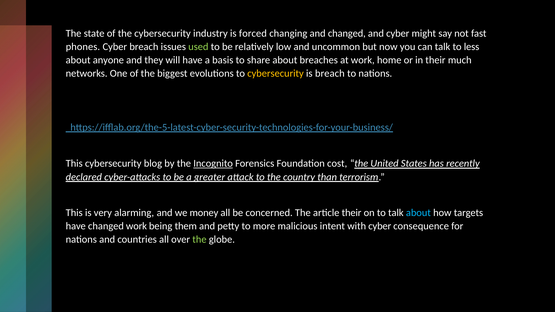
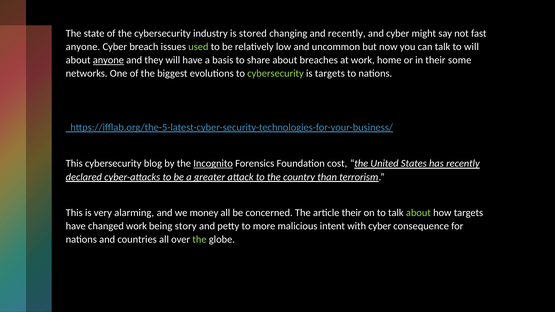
forced: forced -> stored (253, 33)
and changed: changed -> recently (347, 33)
phones: phones -> anyone (83, 47)
to less: less -> will (471, 47)
anyone underline: none -> present (108, 60)
much: much -> some (460, 60)
cybersecurity colour: yellow -> light green (275, 74)
is breach: breach -> targets (330, 74)
about colour: light blue -> light green (418, 213)
them: them -> story (186, 226)
